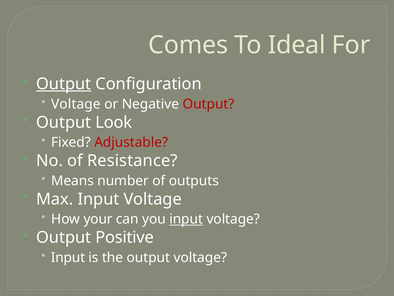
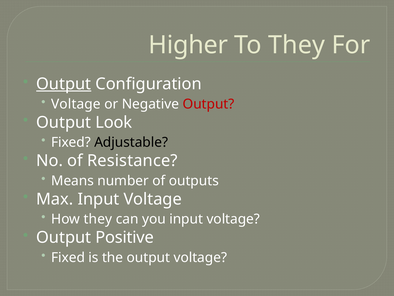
Comes: Comes -> Higher (188, 45)
To Ideal: Ideal -> They (297, 45)
Adjustable colour: red -> black (131, 142)
How your: your -> they (98, 219)
input underline: present -> none (186, 219)
Input: Input -> Fixed (68, 257)
